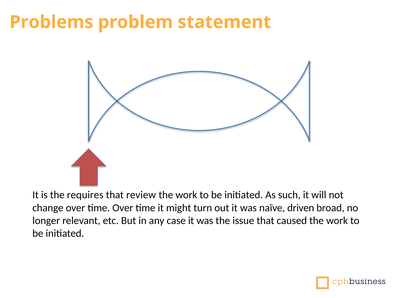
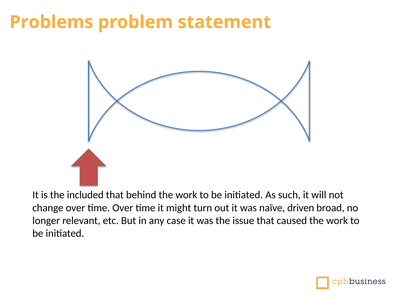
requires: requires -> included (85, 195)
review: review -> behind (141, 195)
